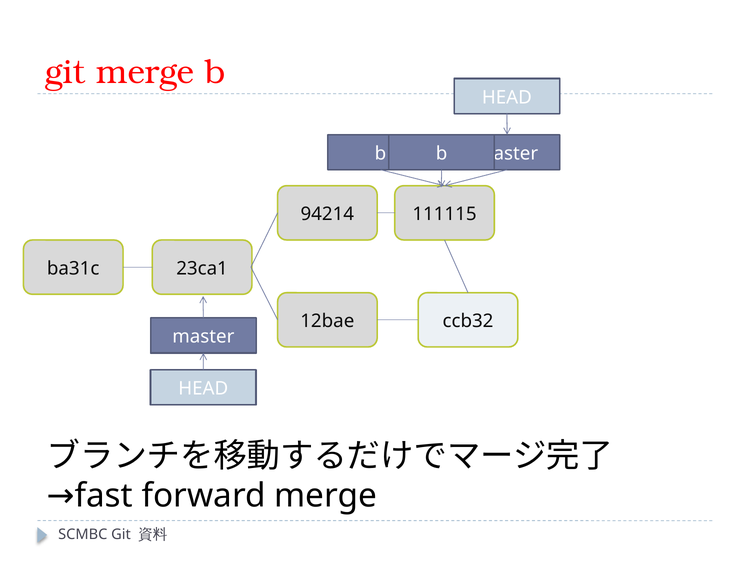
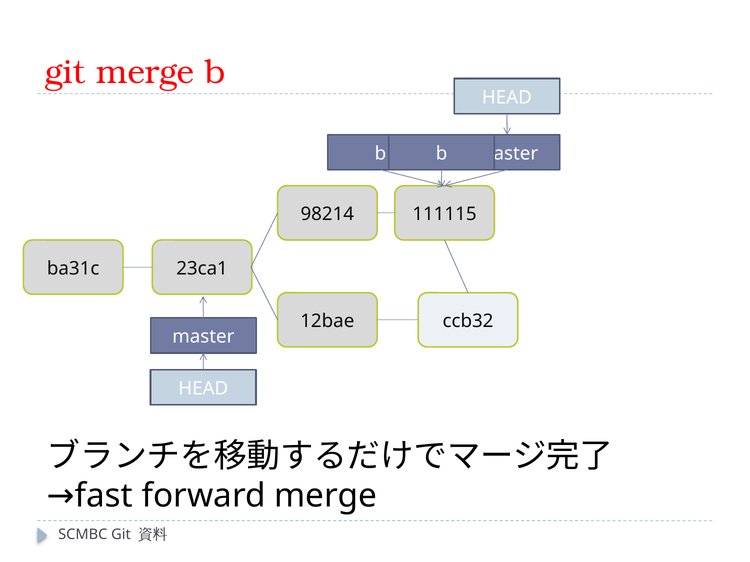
94214: 94214 -> 98214 (327, 214)
